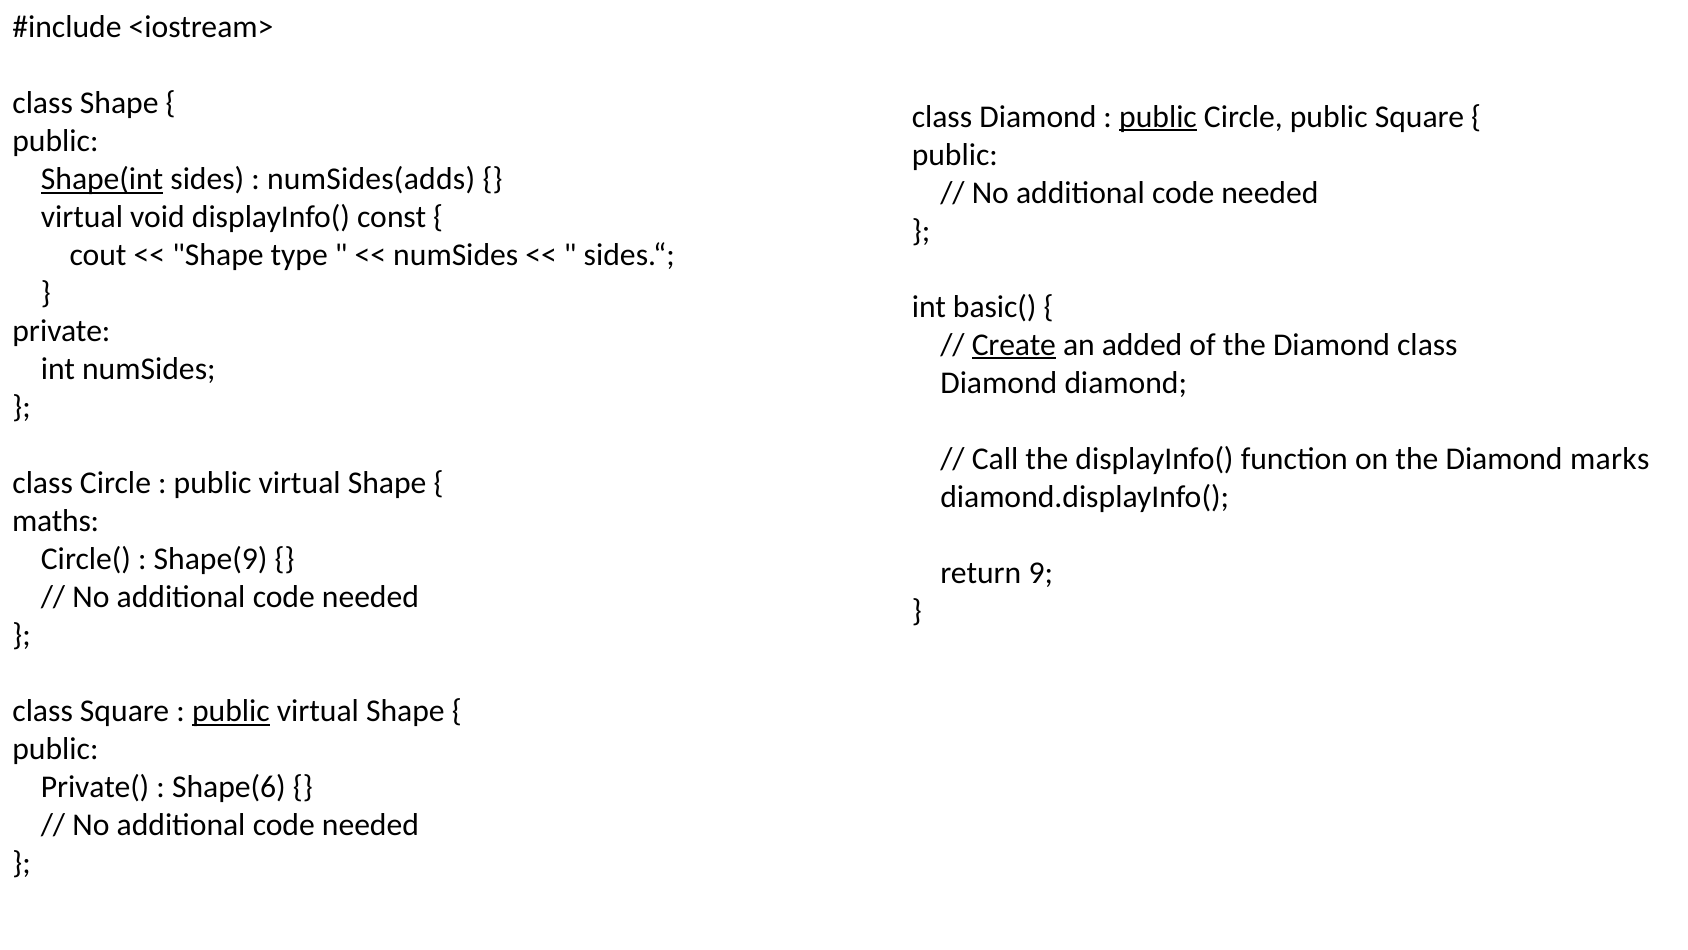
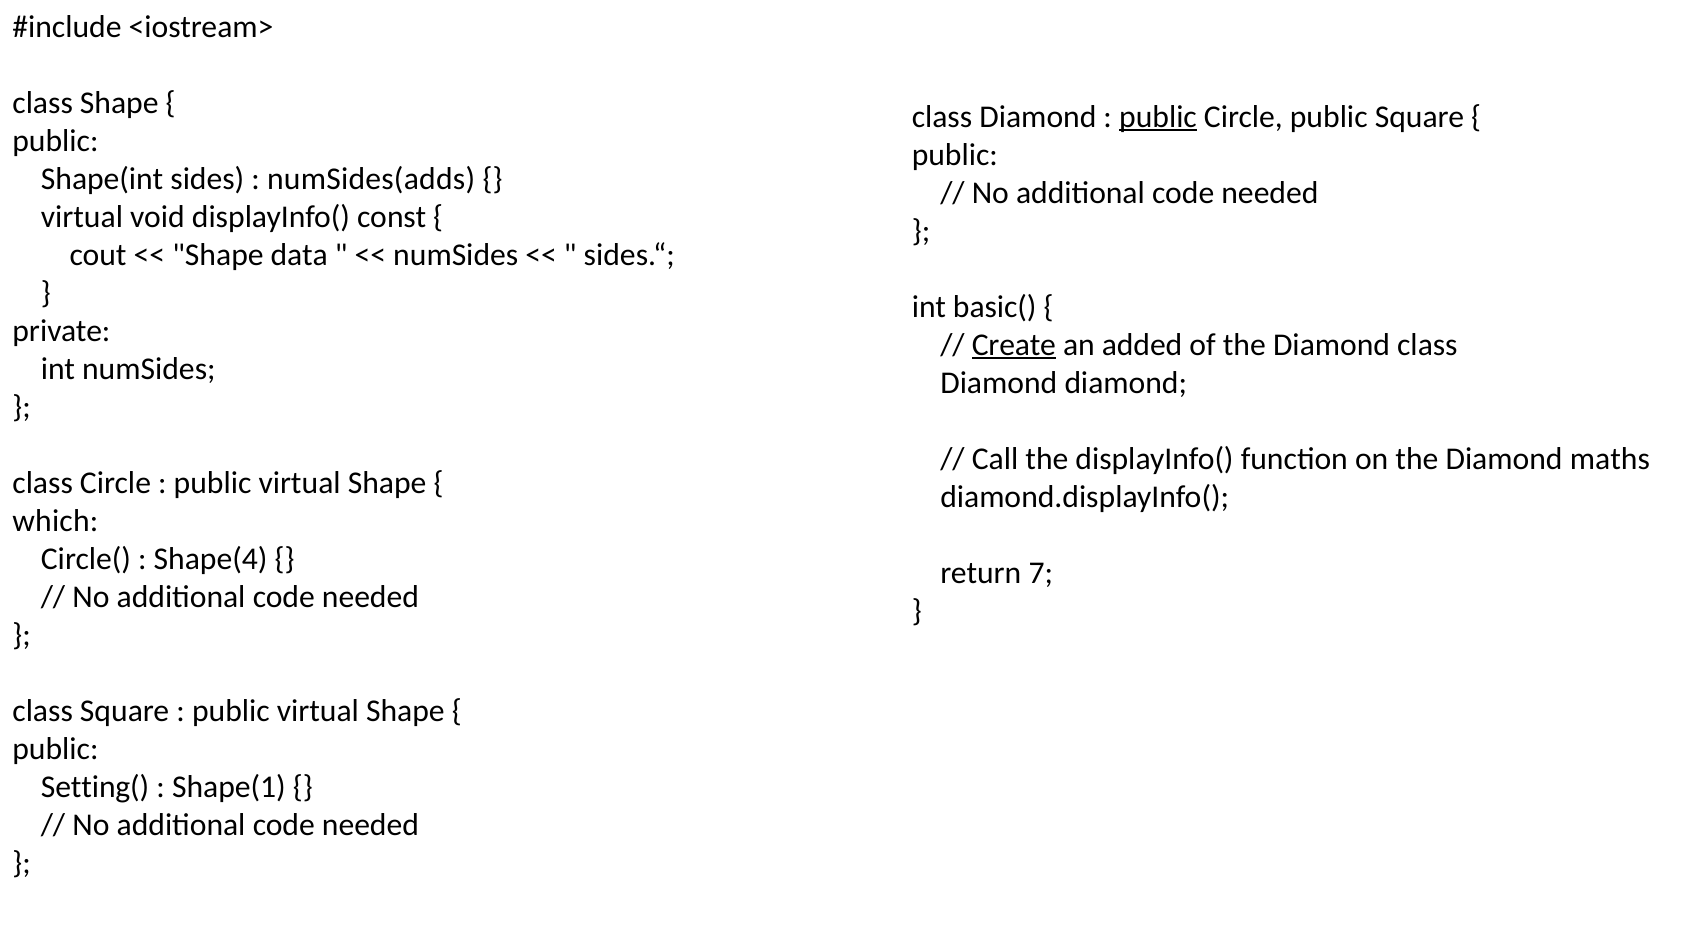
Shape(int underline: present -> none (102, 179)
type: type -> data (299, 255)
marks: marks -> maths (1610, 458)
maths: maths -> which (55, 521)
Shape(9: Shape(9 -> Shape(4 (211, 559)
9: 9 -> 7 (1041, 572)
public underline: present -> none (231, 711)
Private(: Private( -> Setting( (95, 787)
Shape(6: Shape(6 -> Shape(1 (229, 787)
